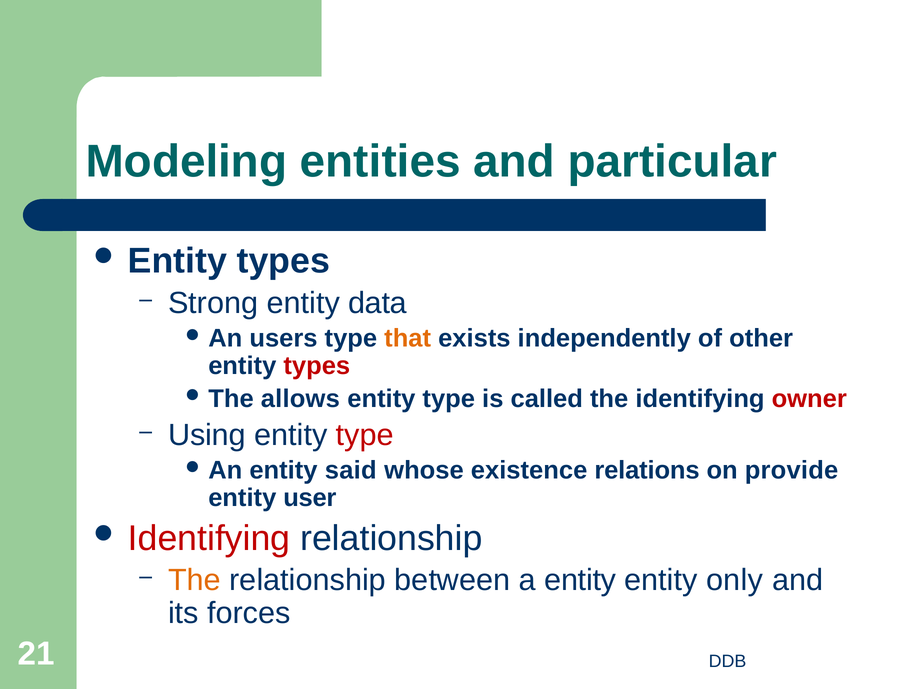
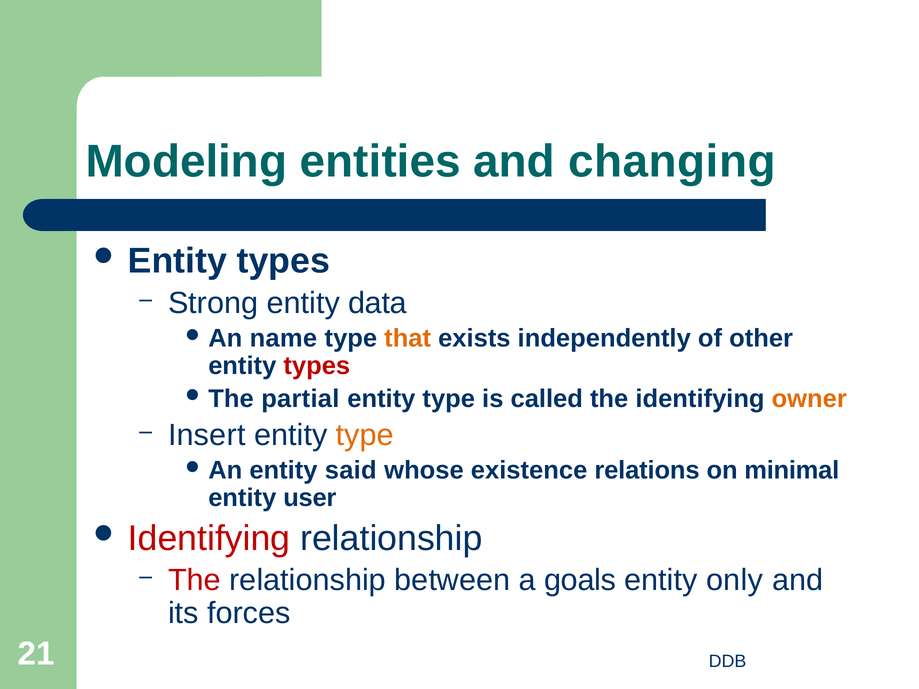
particular: particular -> changing (672, 162)
users: users -> name (283, 339)
allows: allows -> partial (300, 399)
owner colour: red -> orange (809, 399)
Using: Using -> Insert (207, 435)
type colour: red -> orange (365, 435)
provide: provide -> minimal (792, 471)
The colour: orange -> red (194, 580)
a entity: entity -> goals (580, 580)
